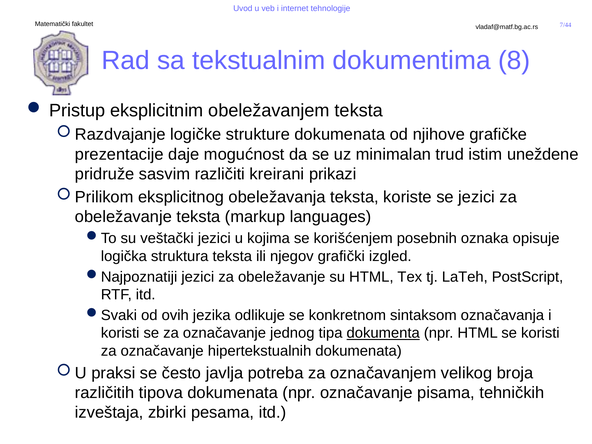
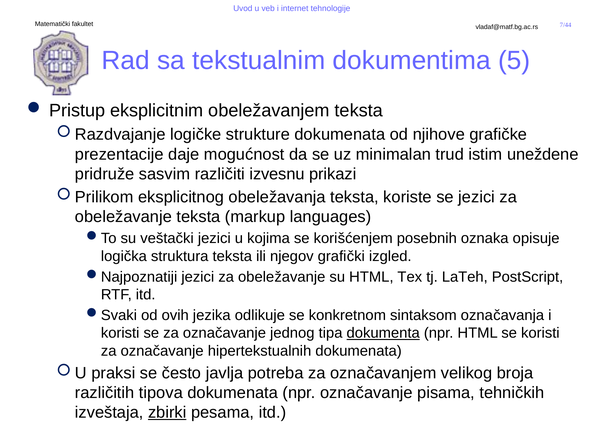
8: 8 -> 5 (514, 60)
kreirani: kreirani -> izvesnu (277, 174)
zbirki underline: none -> present (167, 413)
